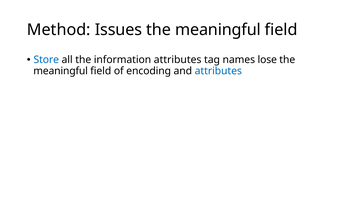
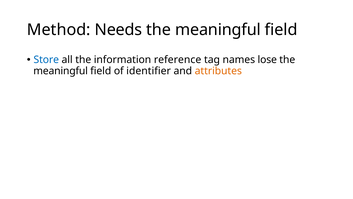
Issues: Issues -> Needs (118, 30)
information attributes: attributes -> reference (178, 60)
encoding: encoding -> identifier (149, 71)
attributes colour: blue -> orange (218, 71)
